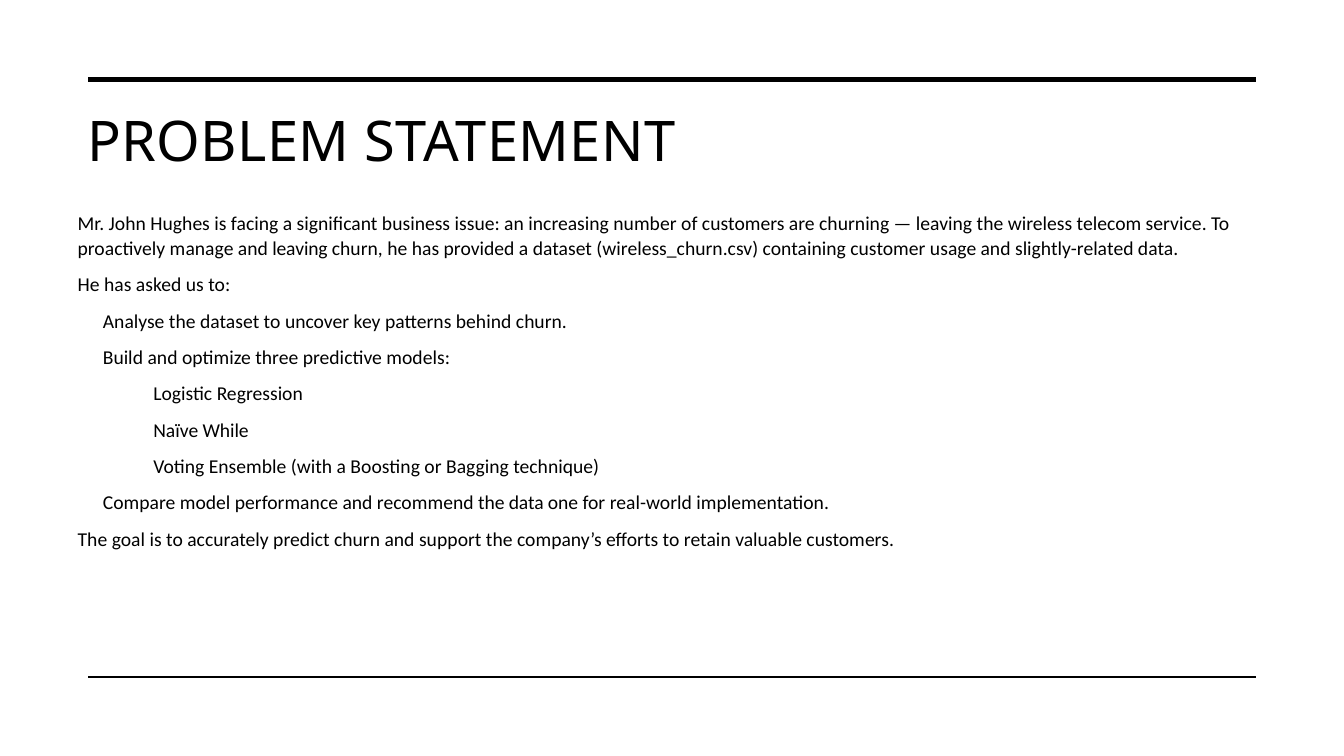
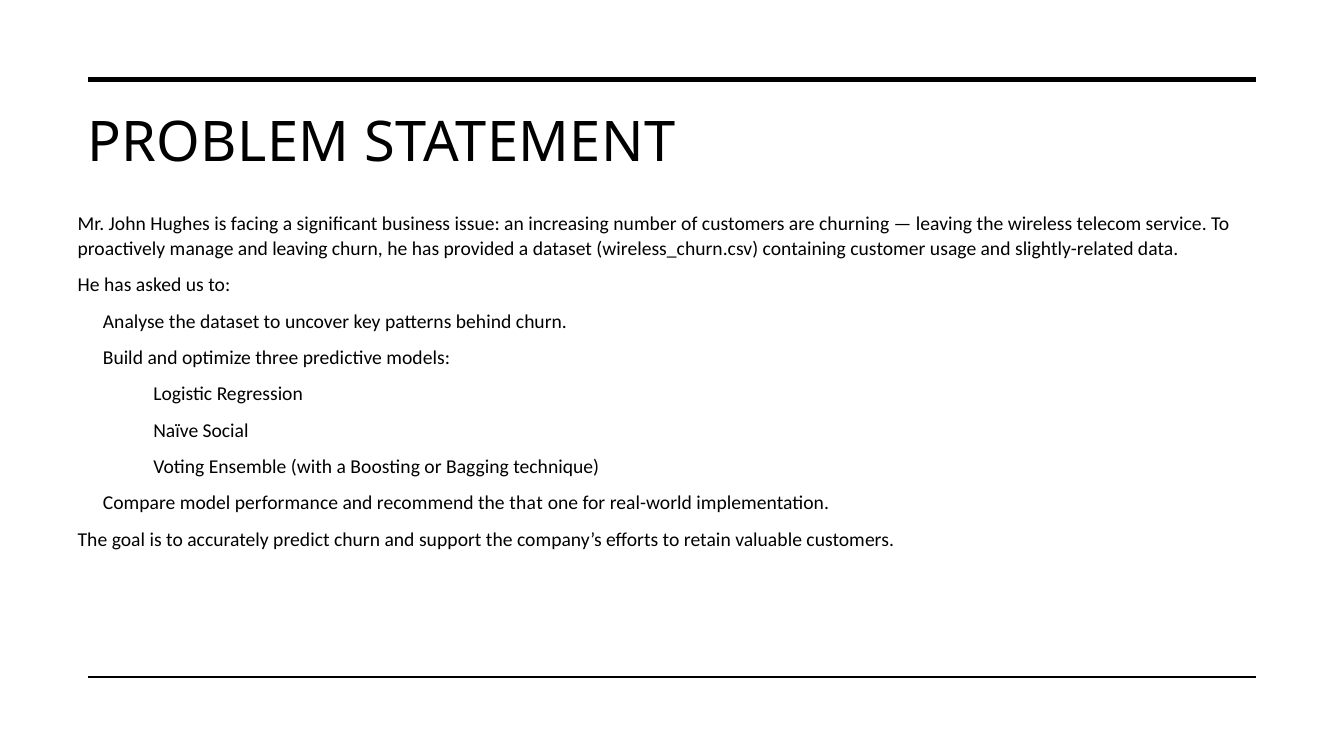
While: While -> Social (226, 431)
the data: data -> that (526, 504)
